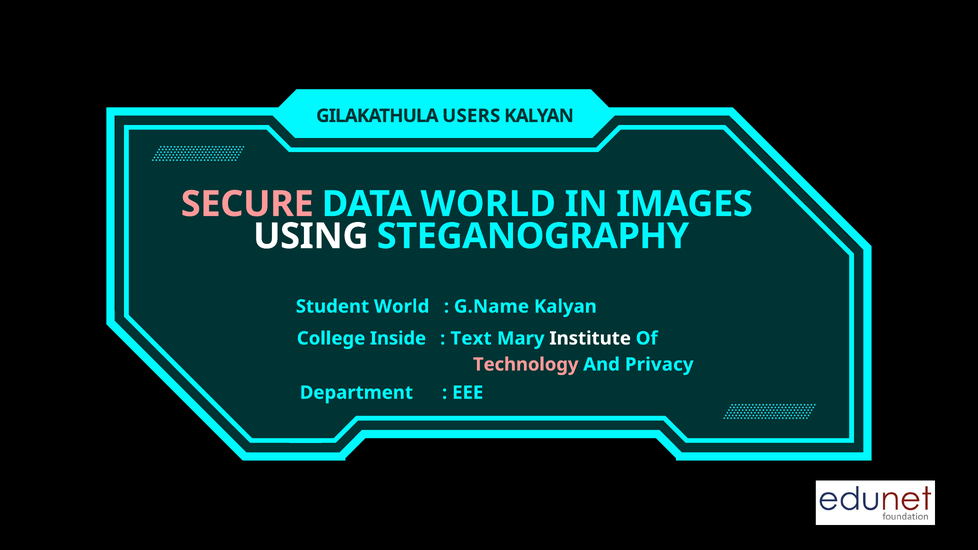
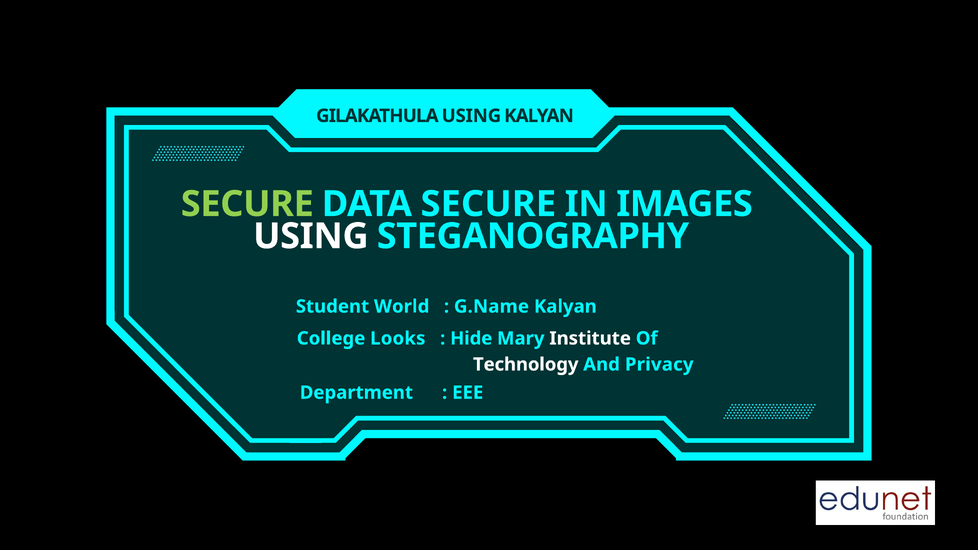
GILAKATHULA USERS: USERS -> USING (471, 116)
SECURE colour: pink -> light green (247, 204)
DATA WORLD: WORLD -> SECURE (488, 204)
Inside: Inside -> Looks (398, 338)
Text: Text -> Hide (471, 338)
Technology colour: pink -> white (526, 365)
